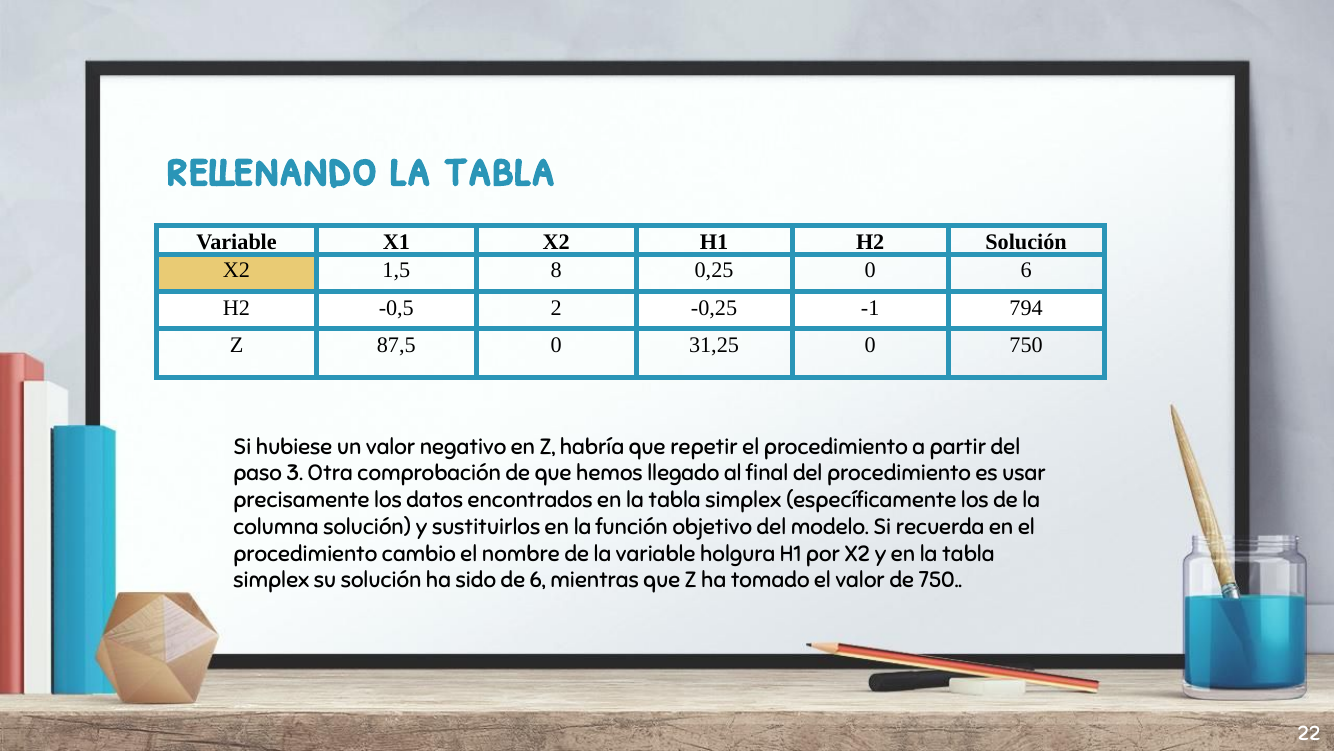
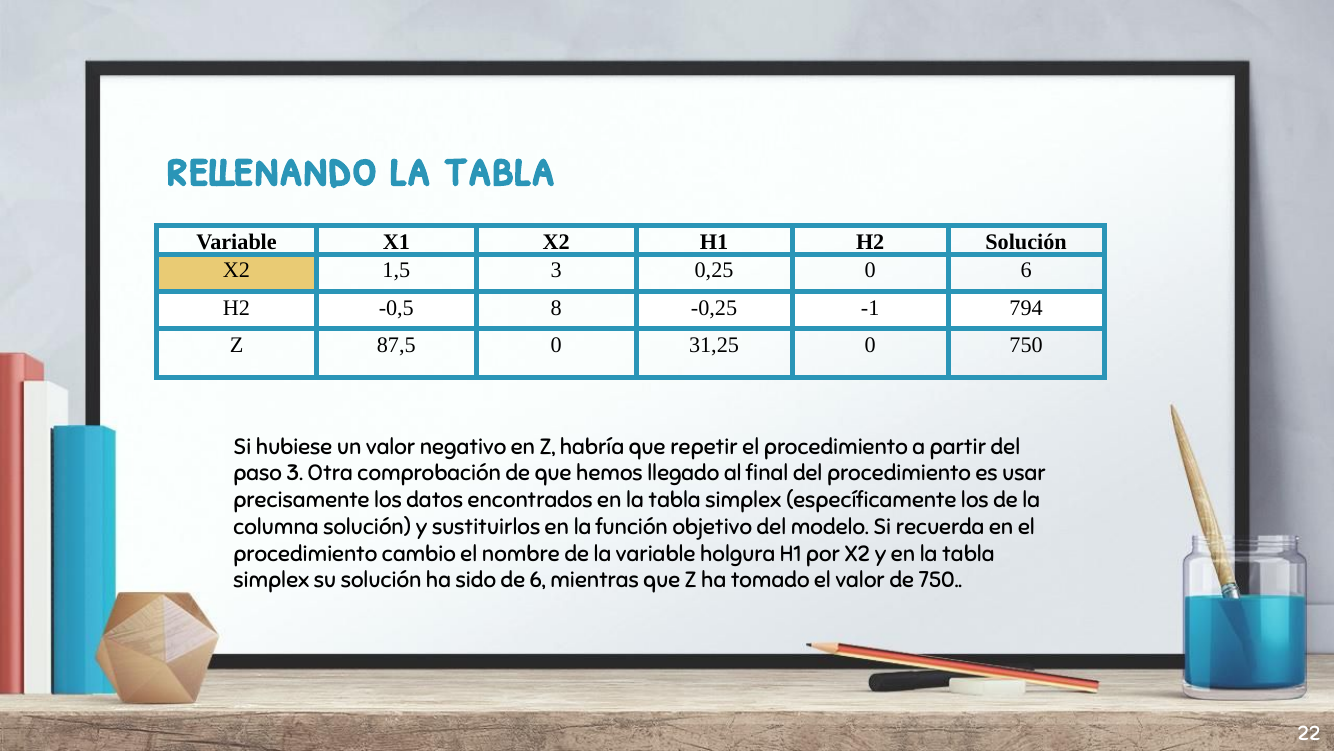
1,5 8: 8 -> 3 (556, 270)
2: 2 -> 8 (556, 307)
